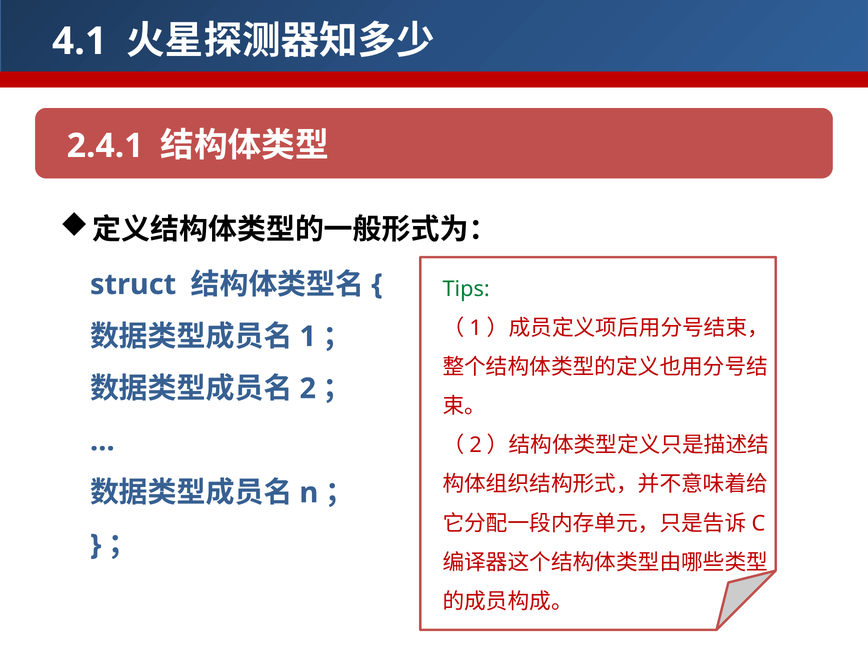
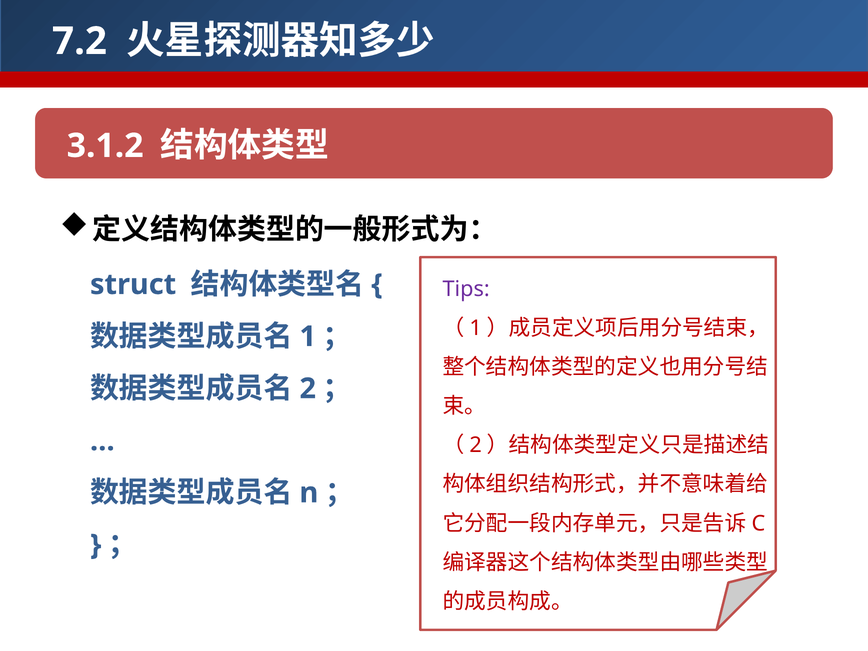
4.1: 4.1 -> 7.2 (80, 41)
2.4.1: 2.4.1 -> 3.1.2 (105, 146)
Tips colour: green -> purple (466, 289)
